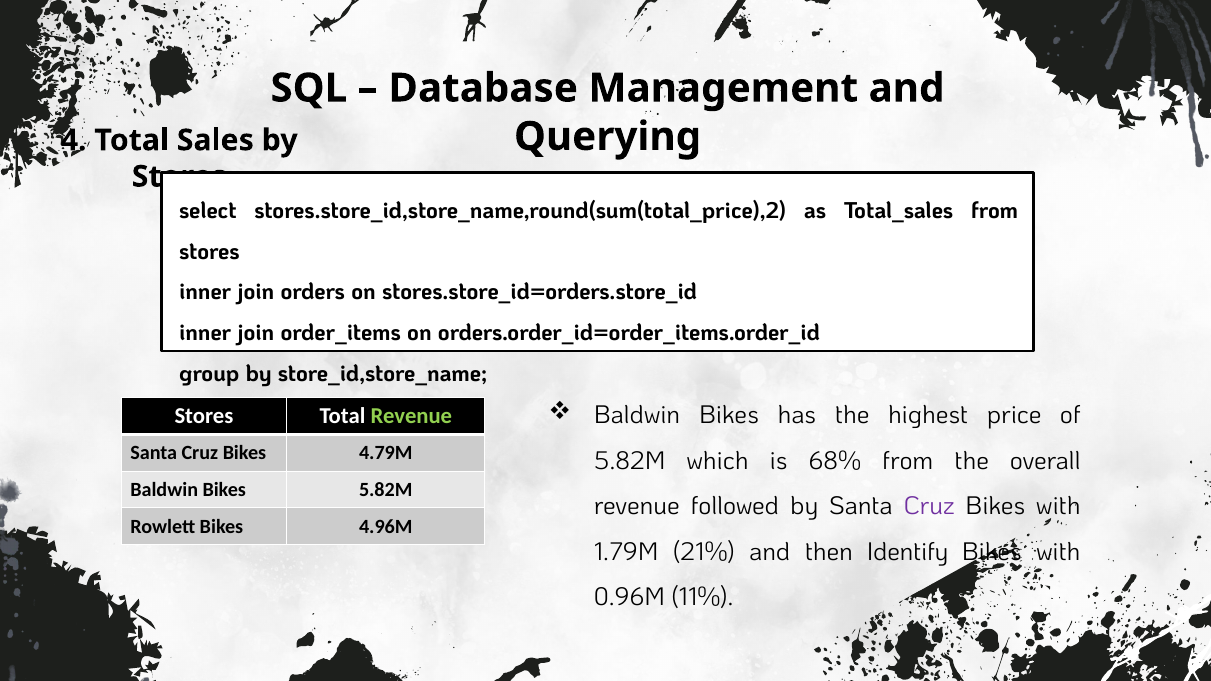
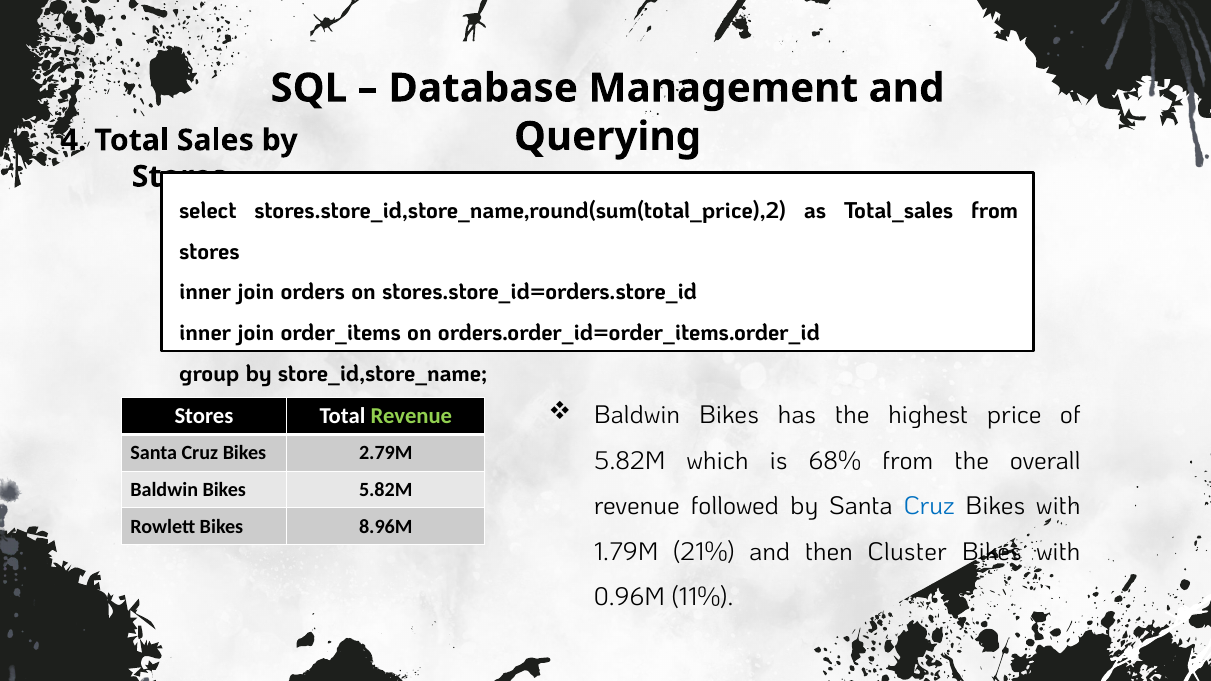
4.79M: 4.79M -> 2.79M (386, 453)
Cruz colour: purple -> blue (929, 507)
4.96M: 4.96M -> 8.96M (386, 527)
Identify: Identify -> Cluster (907, 552)
